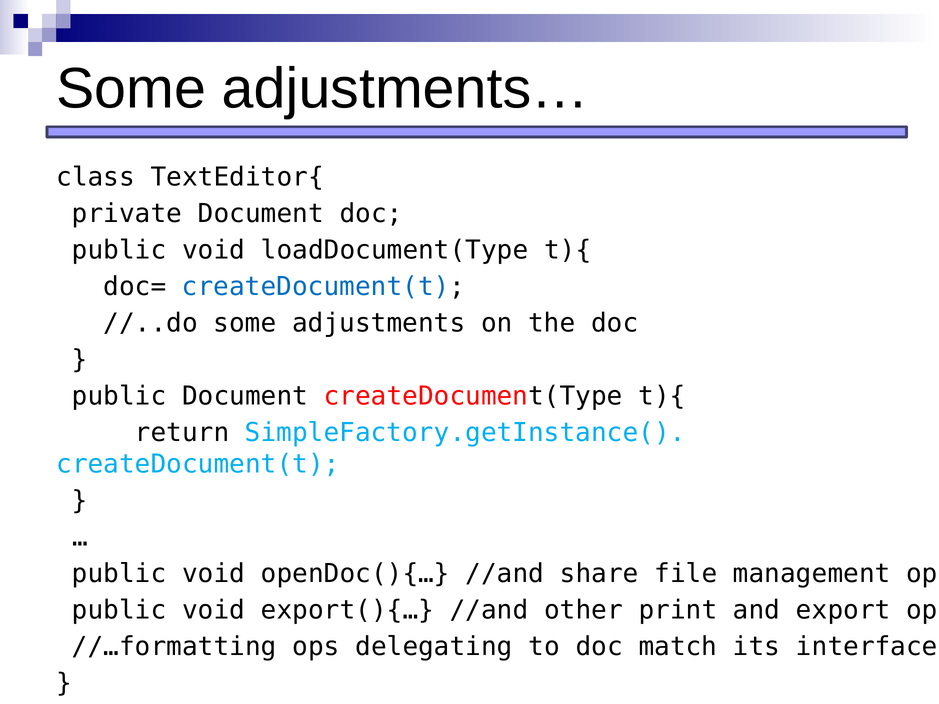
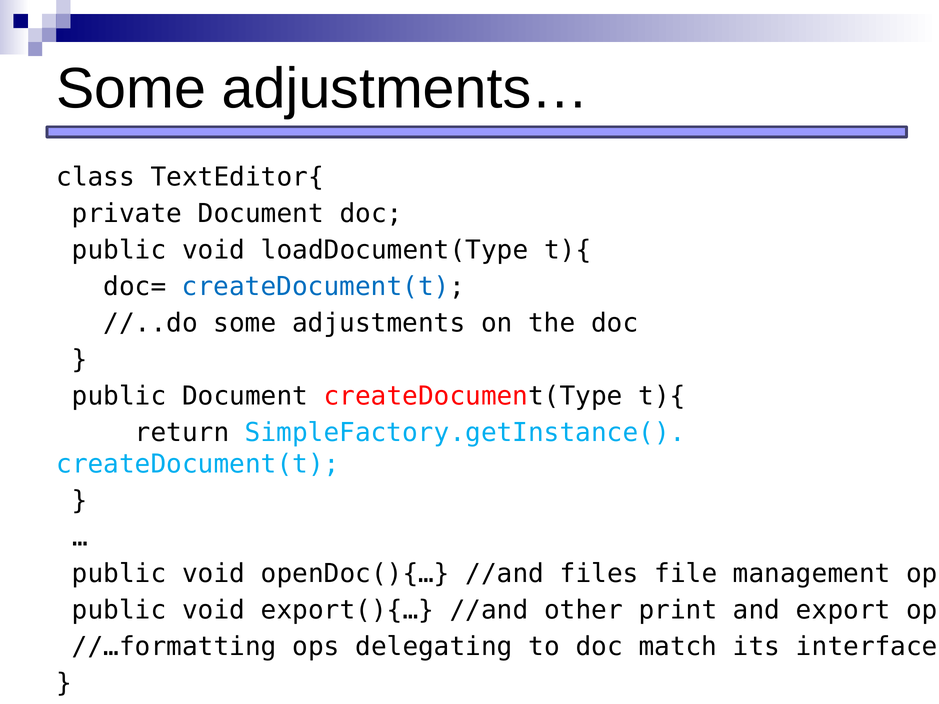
share: share -> files (599, 574)
